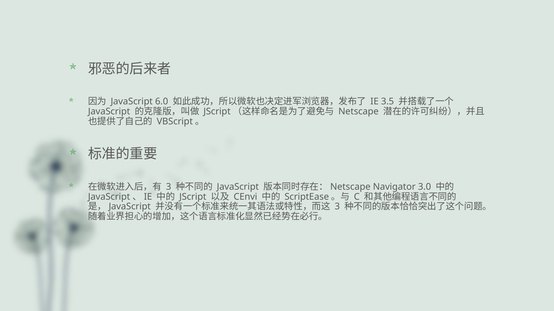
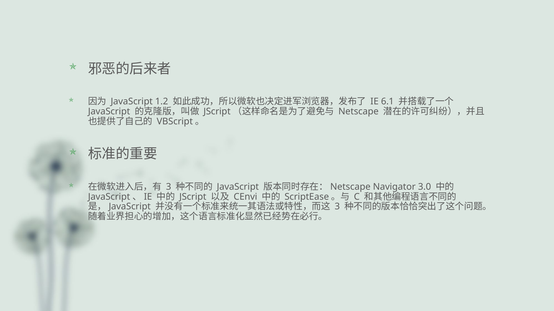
6.0: 6.0 -> 1.2 (162, 102)
3.5: 3.5 -> 6.1 (388, 102)
